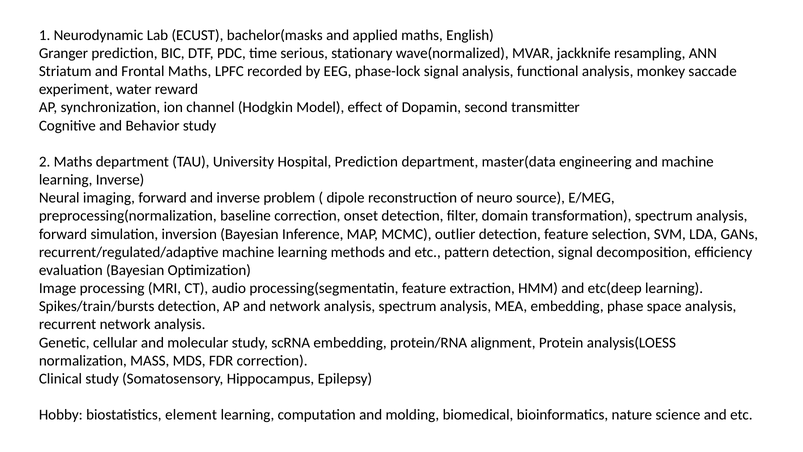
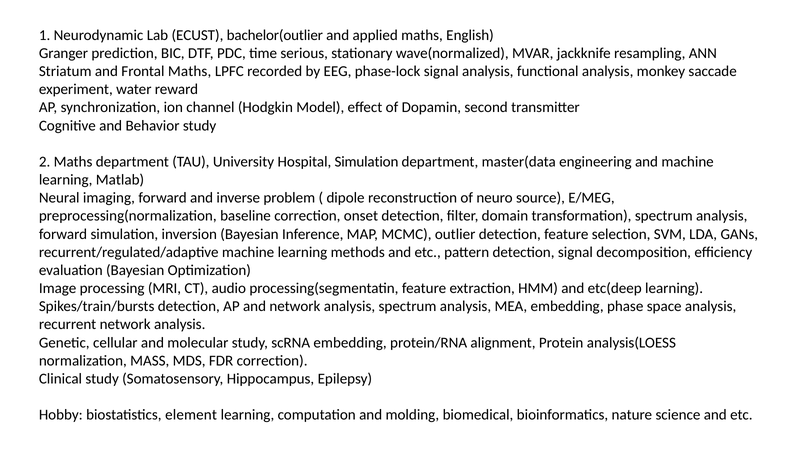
bachelor(masks: bachelor(masks -> bachelor(outlier (275, 35)
Hospital Prediction: Prediction -> Simulation (366, 162)
learning Inverse: Inverse -> Matlab (120, 180)
